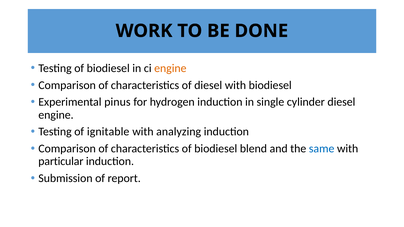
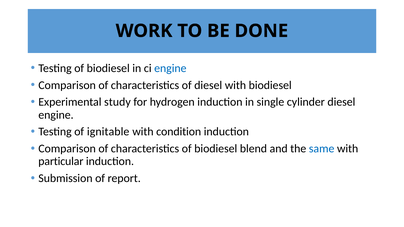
engine colour: orange -> blue (170, 68)
pinus: pinus -> study (117, 102)
analyzing: analyzing -> condition (179, 132)
